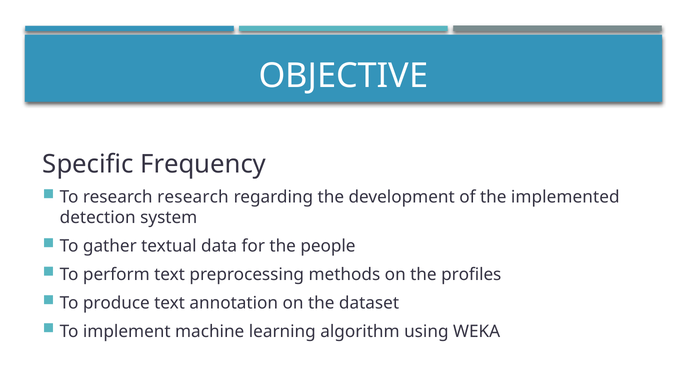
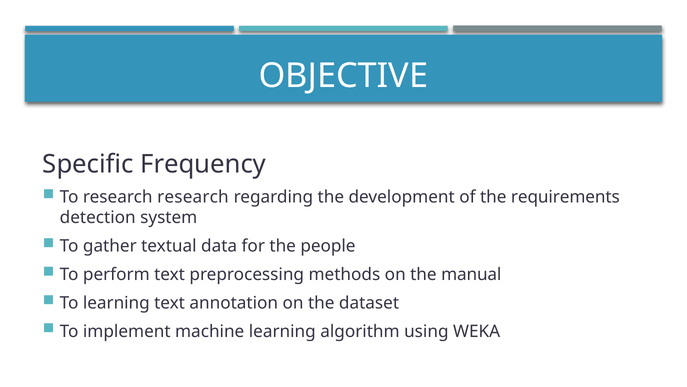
implemented: implemented -> requirements (565, 197)
profiles: profiles -> manual (471, 274)
To produce: produce -> learning (116, 303)
